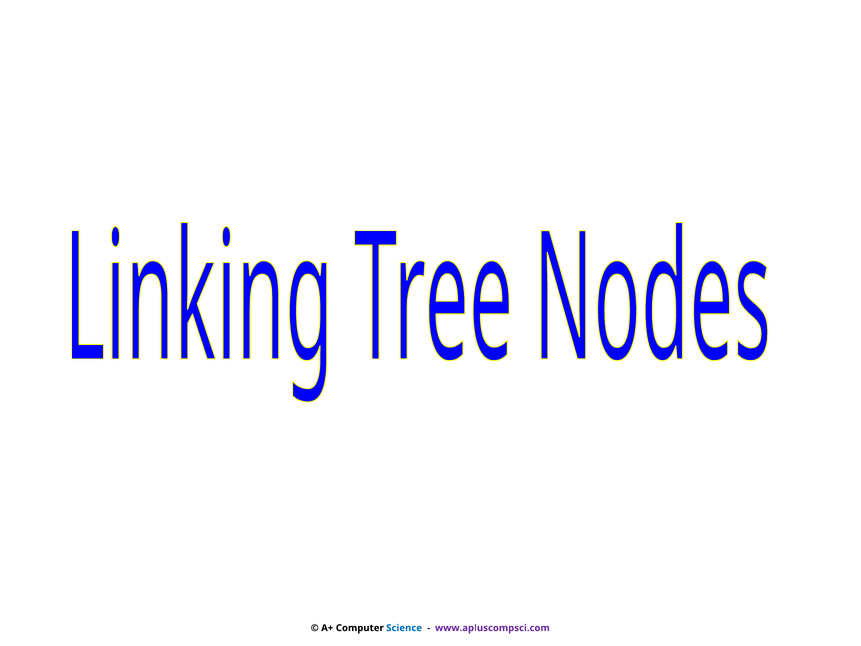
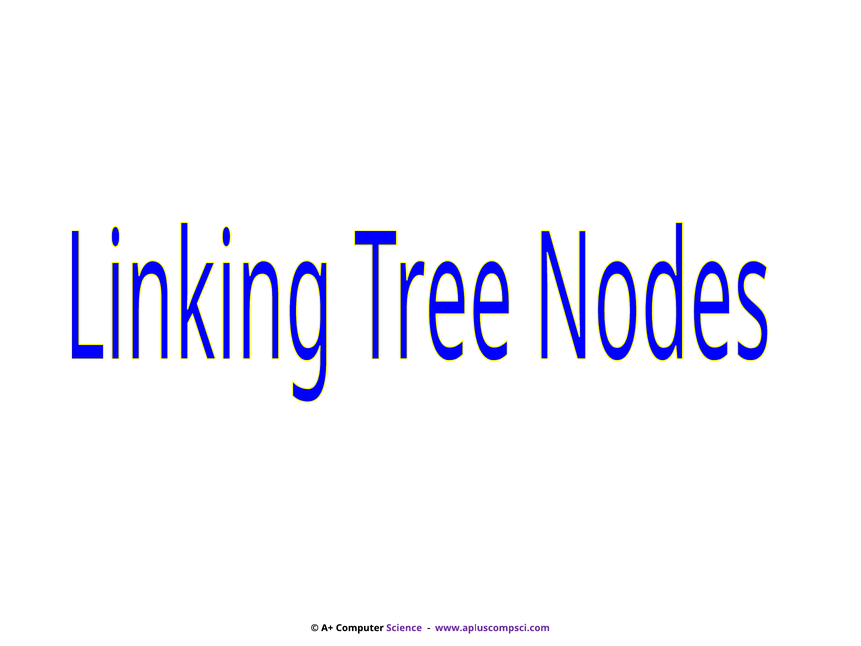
Science colour: blue -> purple (404, 628)
